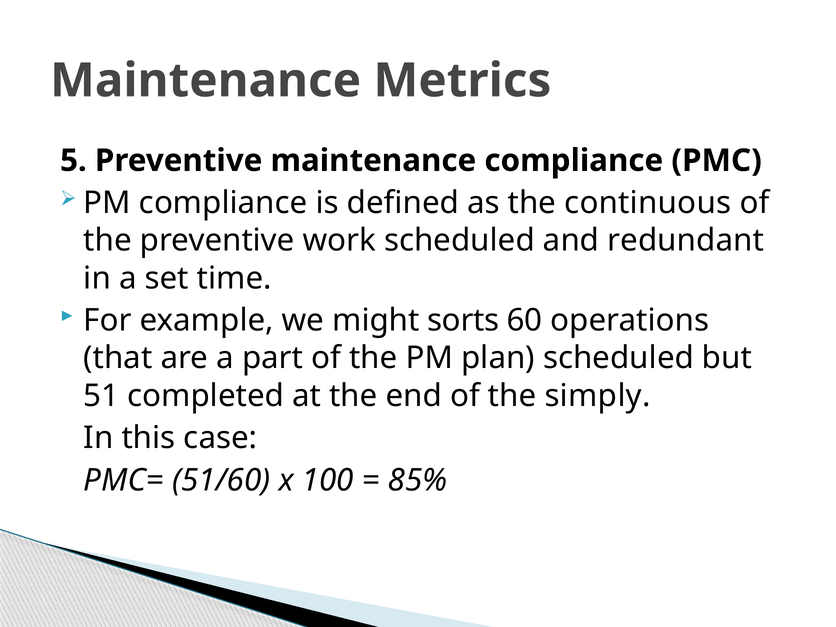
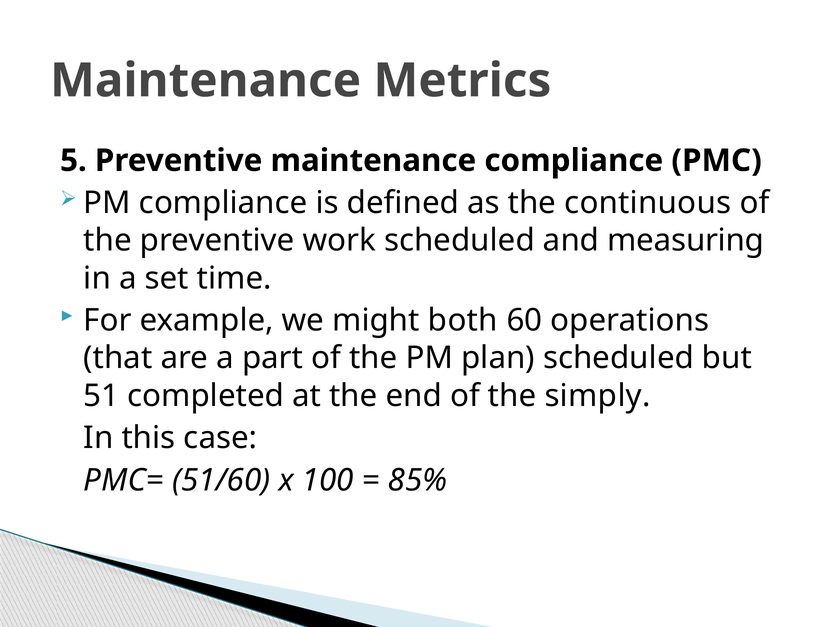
redundant: redundant -> measuring (686, 241)
sorts: sorts -> both (463, 320)
